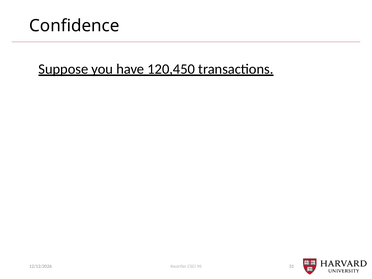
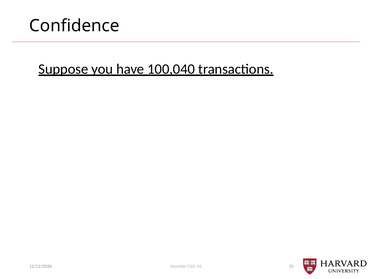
120,450: 120,450 -> 100,040 (171, 69)
